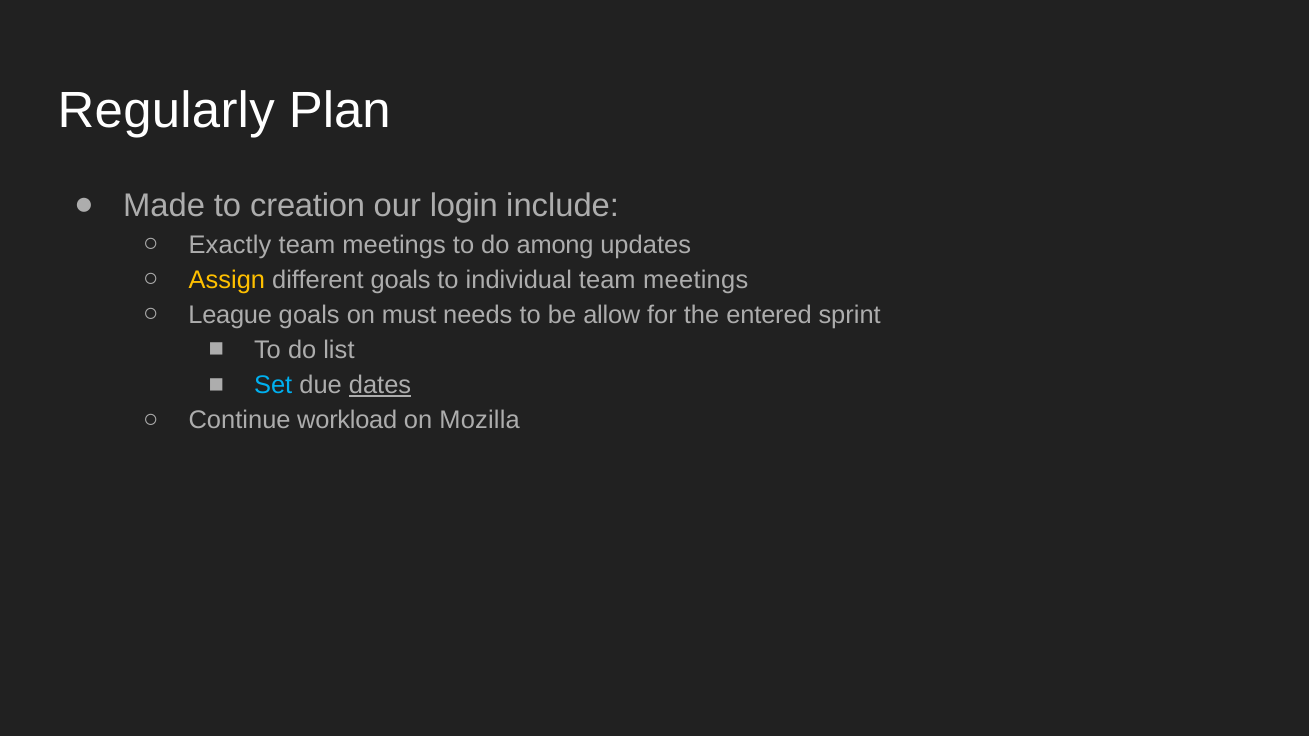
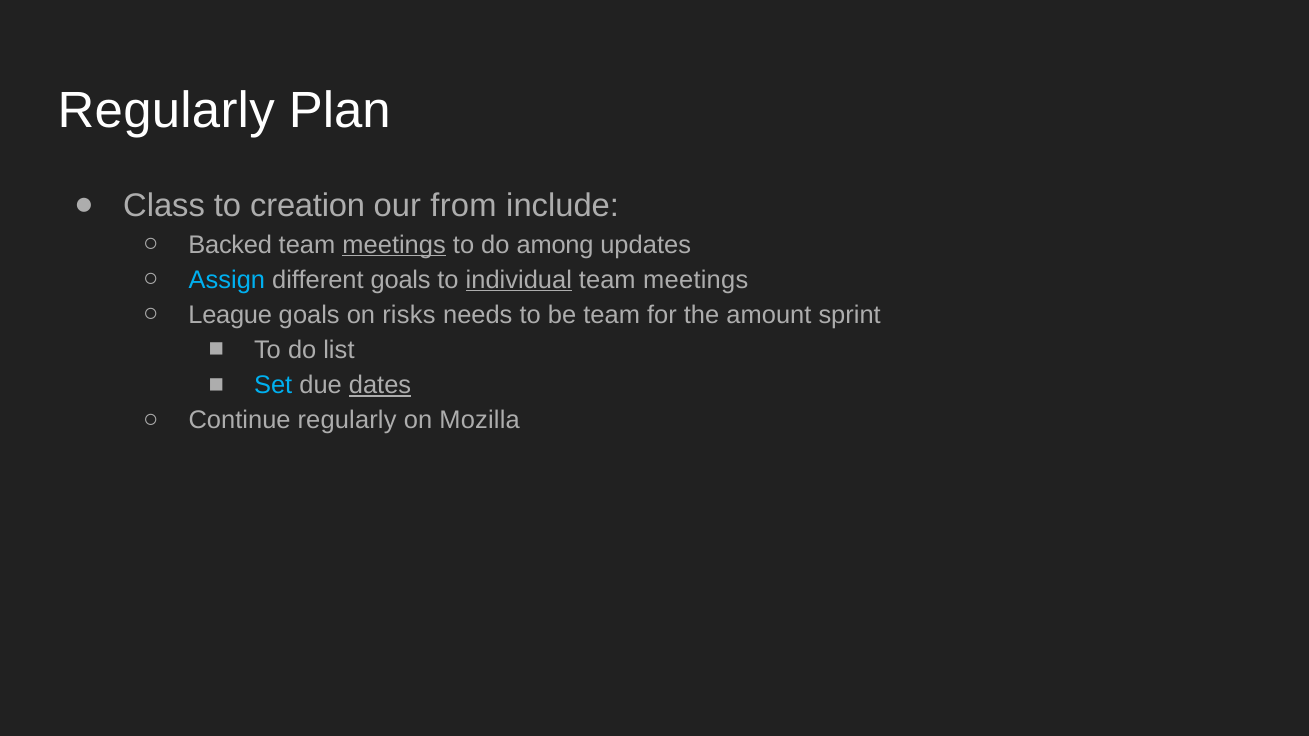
Made: Made -> Class (164, 206)
login: login -> from (464, 206)
Exactly: Exactly -> Backed (230, 245)
meetings underline: none -> present (394, 245)
Assign colour: yellow -> light blue (227, 280)
individual underline: none -> present (519, 280)
must: must -> risks (409, 315)
be allow: allow -> team (612, 315)
entered: entered -> amount (769, 315)
Continue workload: workload -> regularly (347, 420)
